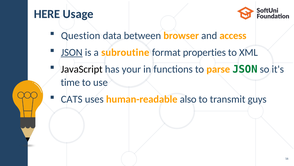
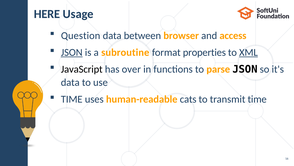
XML underline: none -> present (249, 52)
your: your -> over (131, 69)
JSON colour: green -> black (245, 69)
time: time -> data (70, 82)
CATS: CATS -> TIME (72, 99)
also: also -> cats (188, 99)
transmit guys: guys -> time (257, 99)
